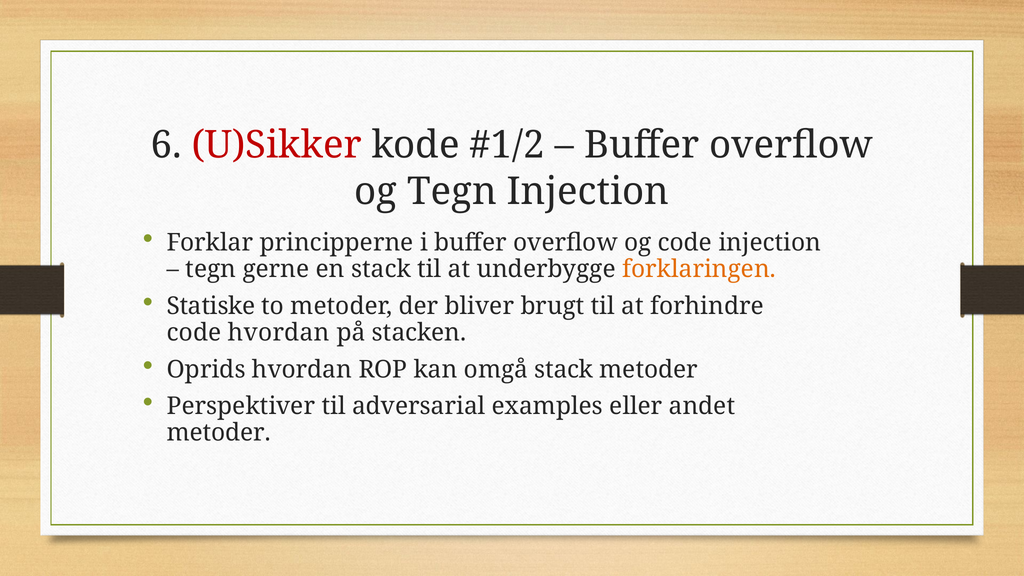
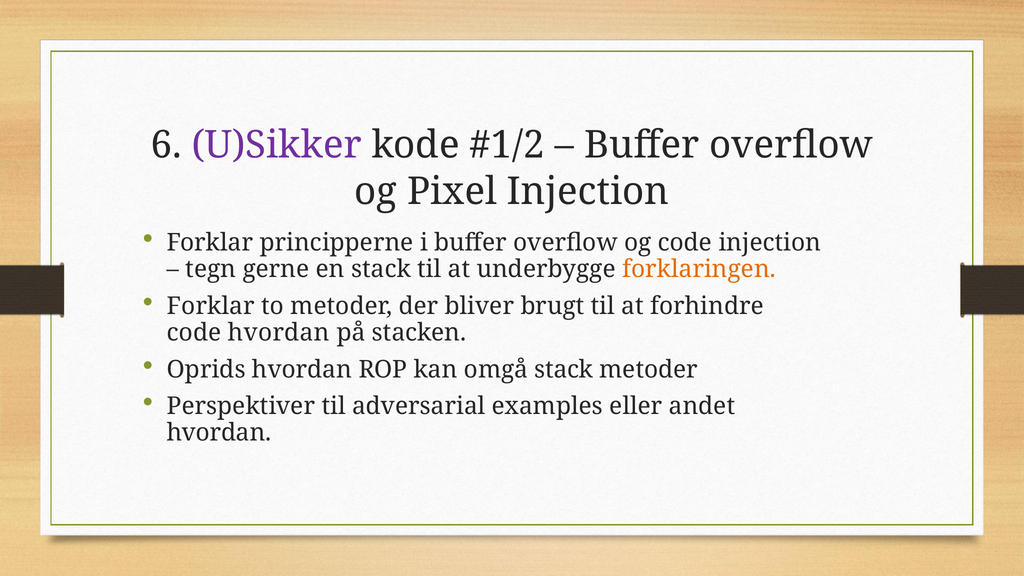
U)Sikker colour: red -> purple (277, 145)
og Tegn: Tegn -> Pixel (452, 191)
Statiske: Statiske -> Forklar (211, 306)
metoder: metoder -> hvordan (219, 433)
